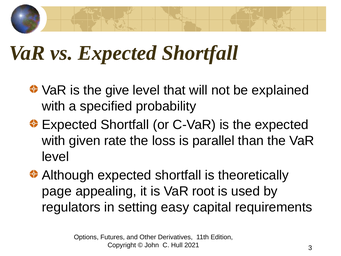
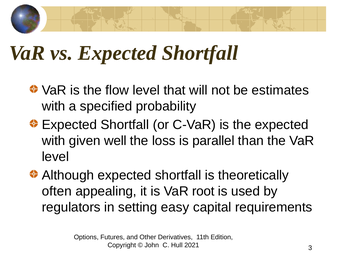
give: give -> flow (117, 90)
explained: explained -> estimates (280, 90)
rate: rate -> well (115, 141)
page: page -> often (57, 191)
